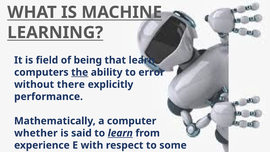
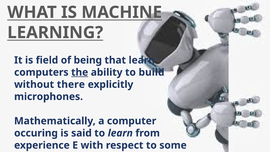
error: error -> build (152, 72)
performance: performance -> microphones (49, 97)
whether: whether -> occuring (36, 133)
learn underline: present -> none (120, 133)
